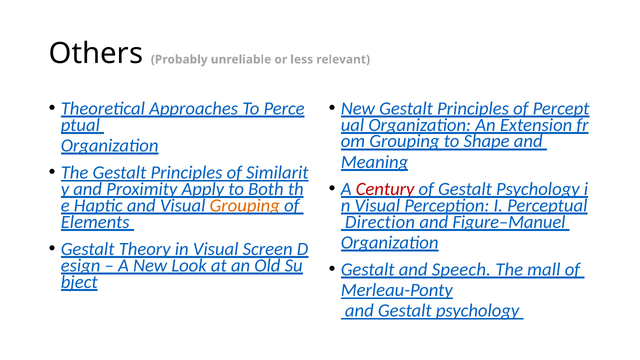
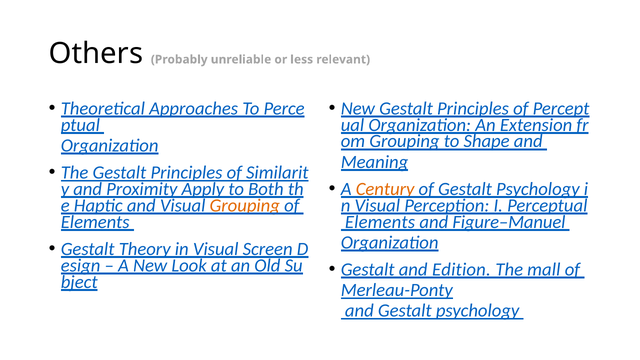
Century colour: red -> orange (385, 189)
Direction: Direction -> Elements (380, 222)
Speech: Speech -> Edition (461, 270)
